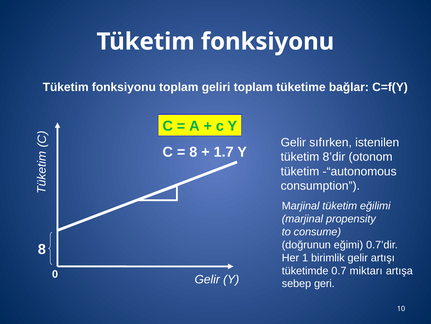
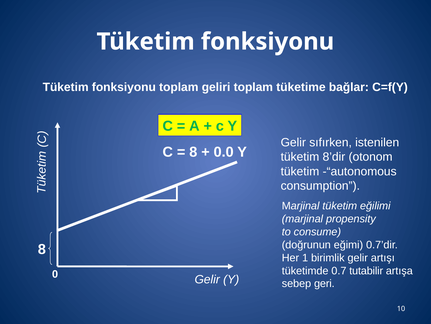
1.7: 1.7 -> 0.0 (224, 152)
miktarı: miktarı -> tutabilir (366, 270)
